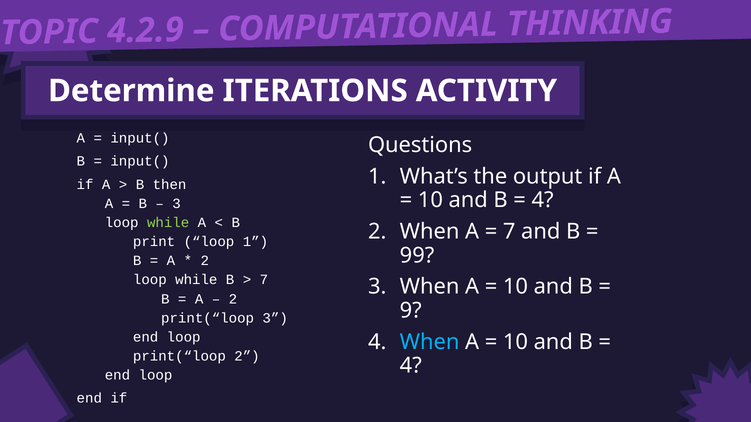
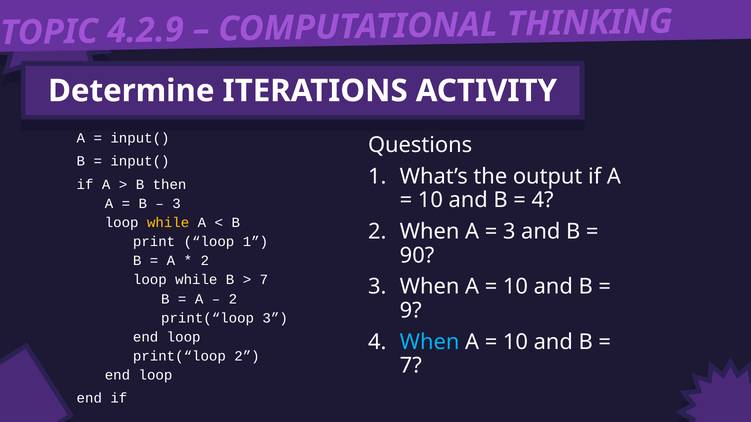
while colour: light green -> yellow (168, 223)
7: 7 -> 3 (509, 232)
99: 99 -> 90 (417, 256)
4: 4 -> 7 (411, 366)
